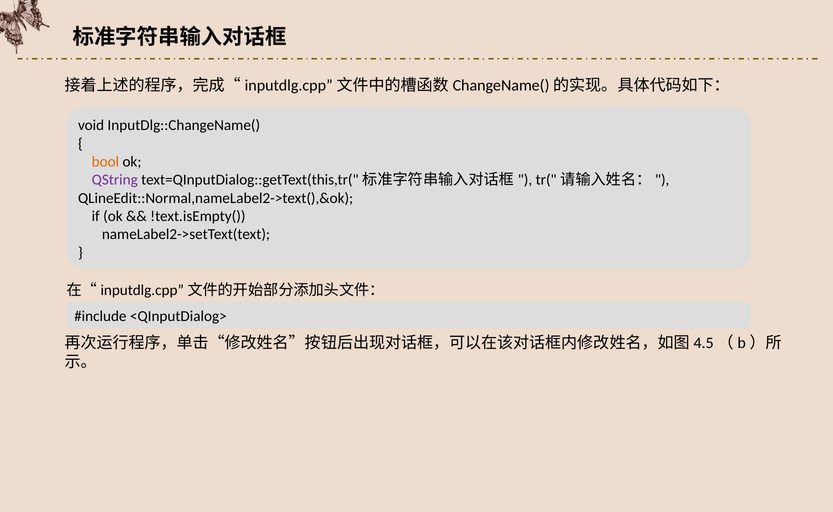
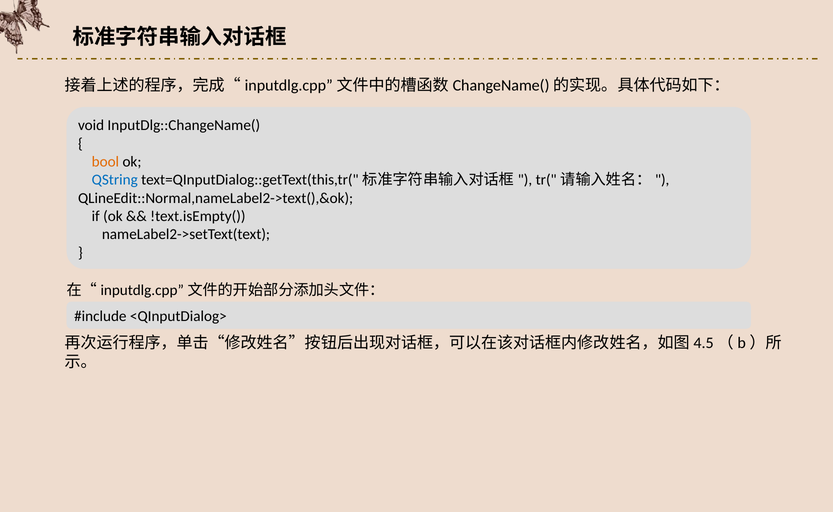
QString colour: purple -> blue (115, 180)
